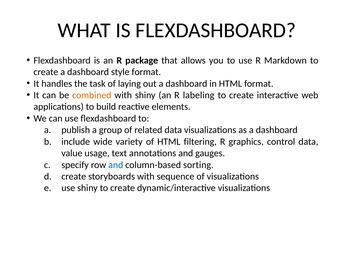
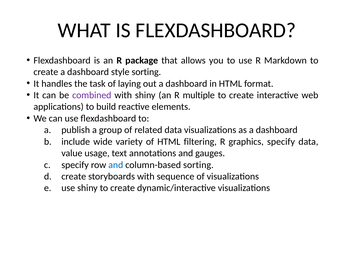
style format: format -> sorting (146, 72)
combined colour: orange -> purple (92, 95)
labeling: labeling -> multiple (199, 95)
graphics control: control -> specify (281, 142)
